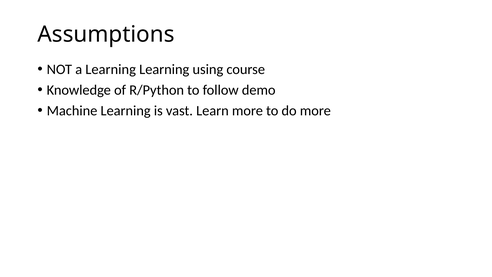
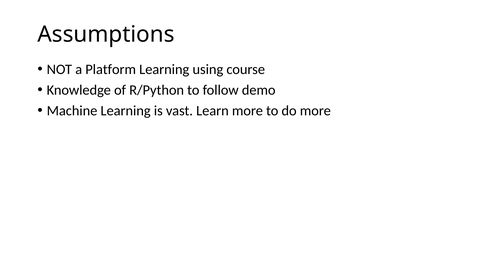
a Learning: Learning -> Platform (111, 69)
